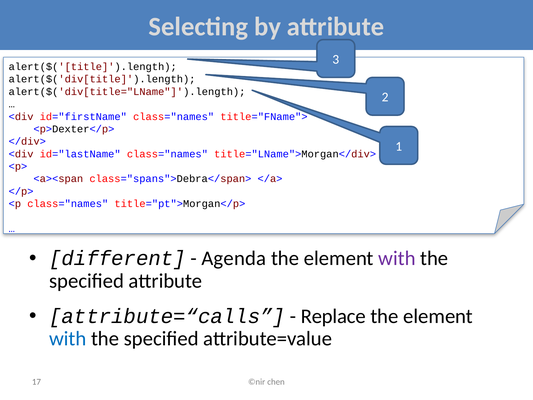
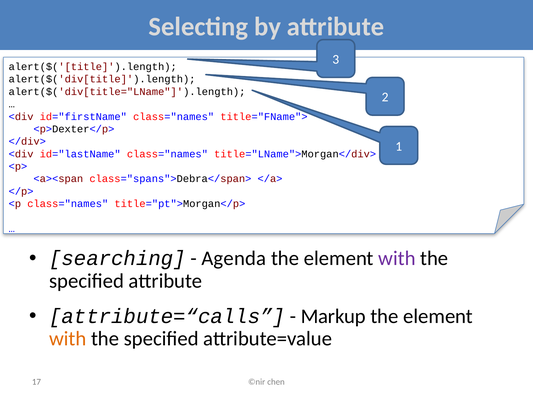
different: different -> searching (117, 258)
Replace: Replace -> Markup (333, 316)
with colour: blue -> orange (68, 338)
